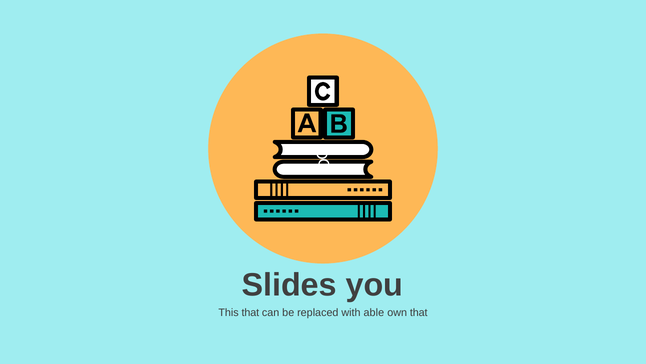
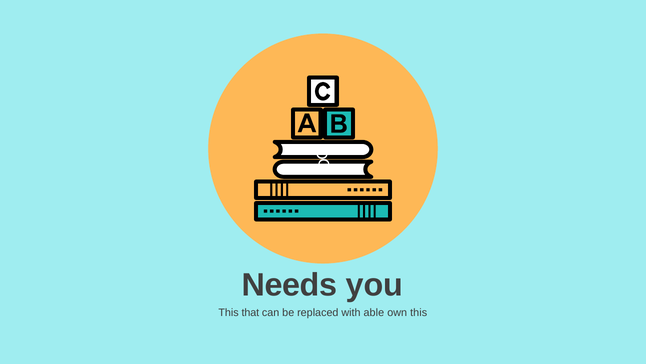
Slides: Slides -> Needs (289, 285)
own that: that -> this (419, 312)
